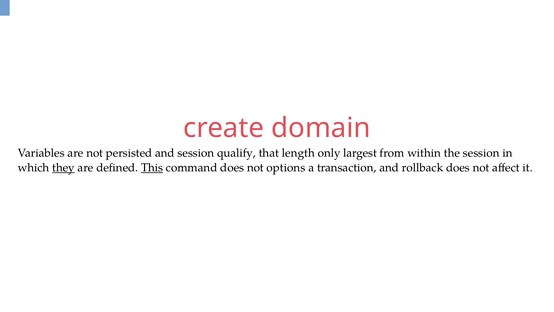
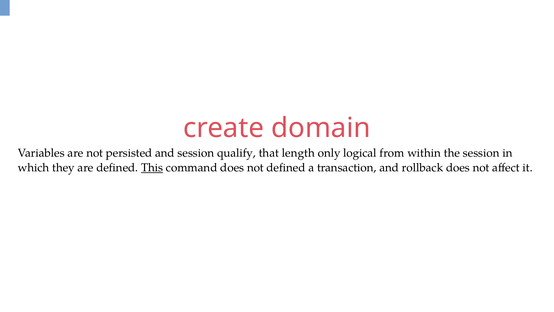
largest: largest -> logical (360, 153)
they underline: present -> none (63, 168)
not options: options -> defined (286, 168)
